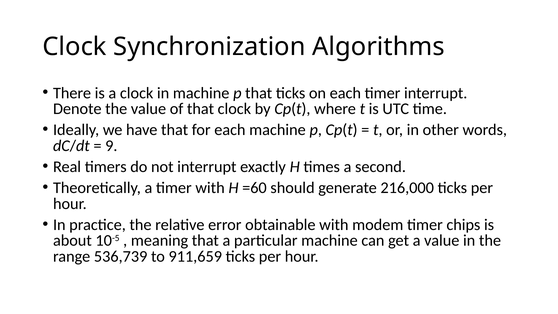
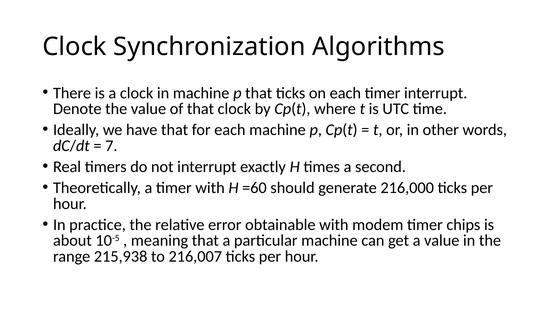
9: 9 -> 7 (111, 146)
536,739: 536,739 -> 215,938 (121, 256)
911,659: 911,659 -> 216,007 (195, 256)
